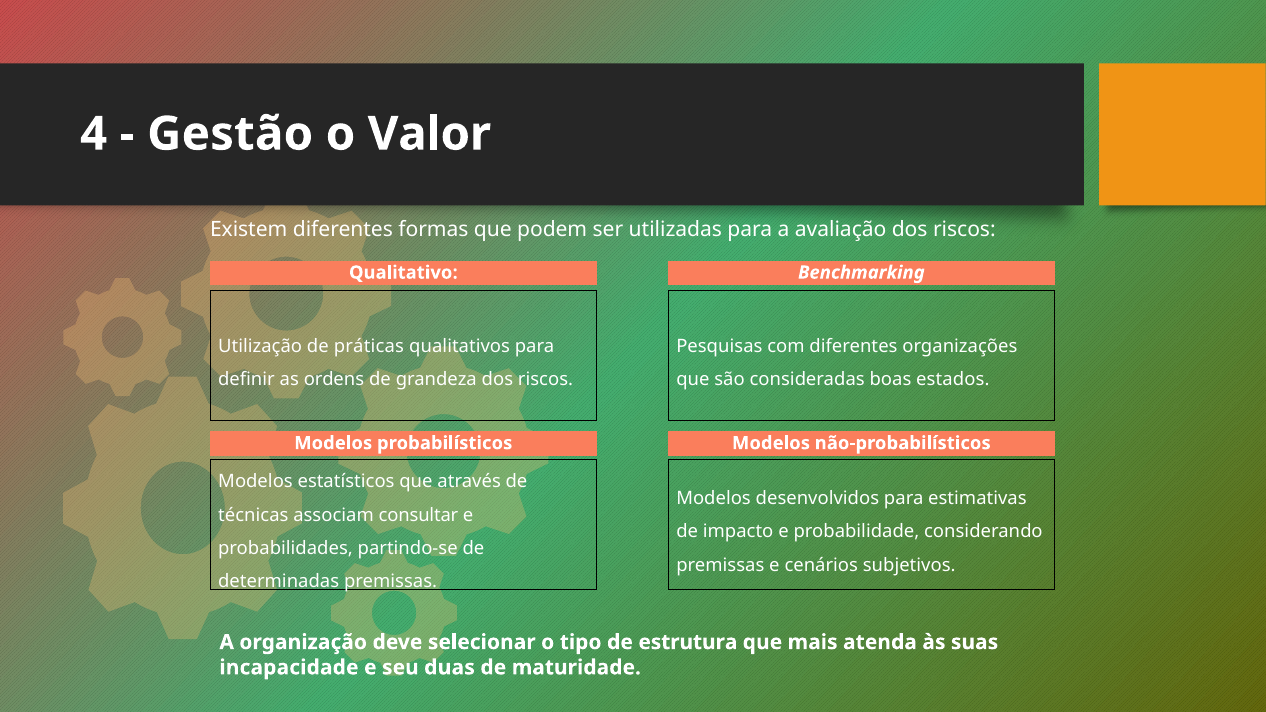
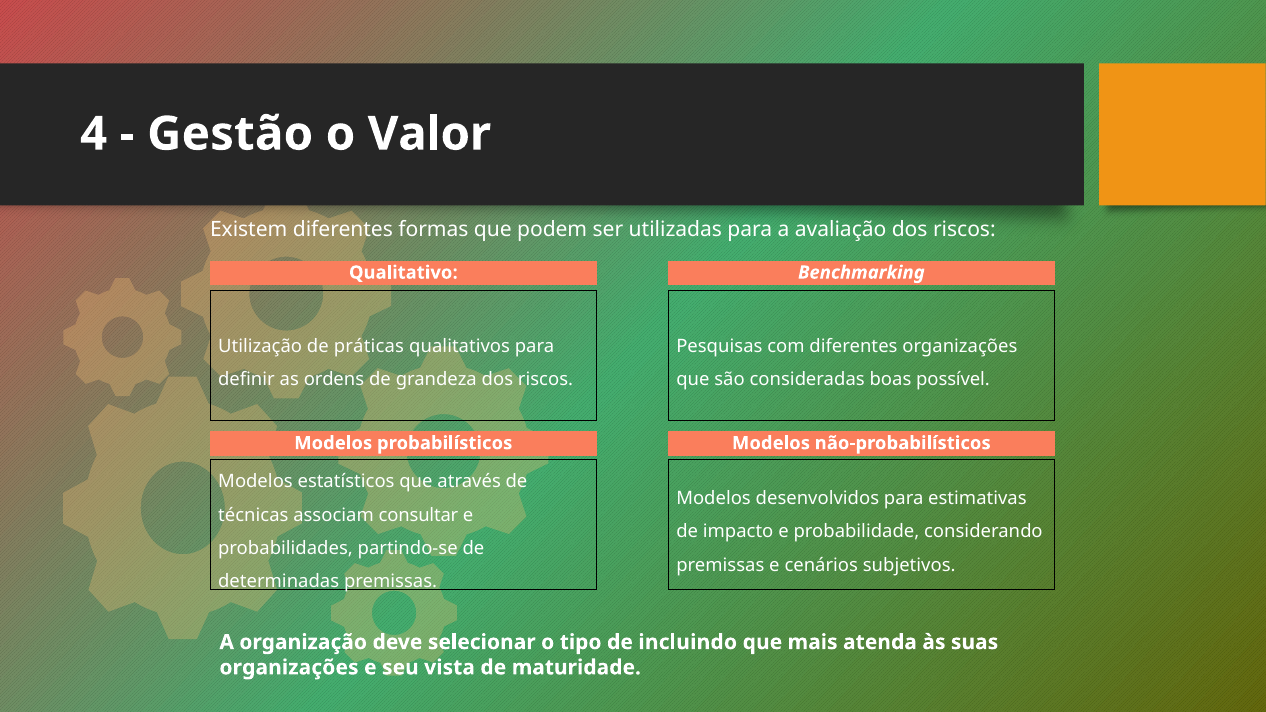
estados: estados -> possível (953, 379)
estrutura: estrutura -> incluindo (688, 642)
incapacidade: incapacidade -> organizações (289, 668)
duas: duas -> vista (450, 668)
